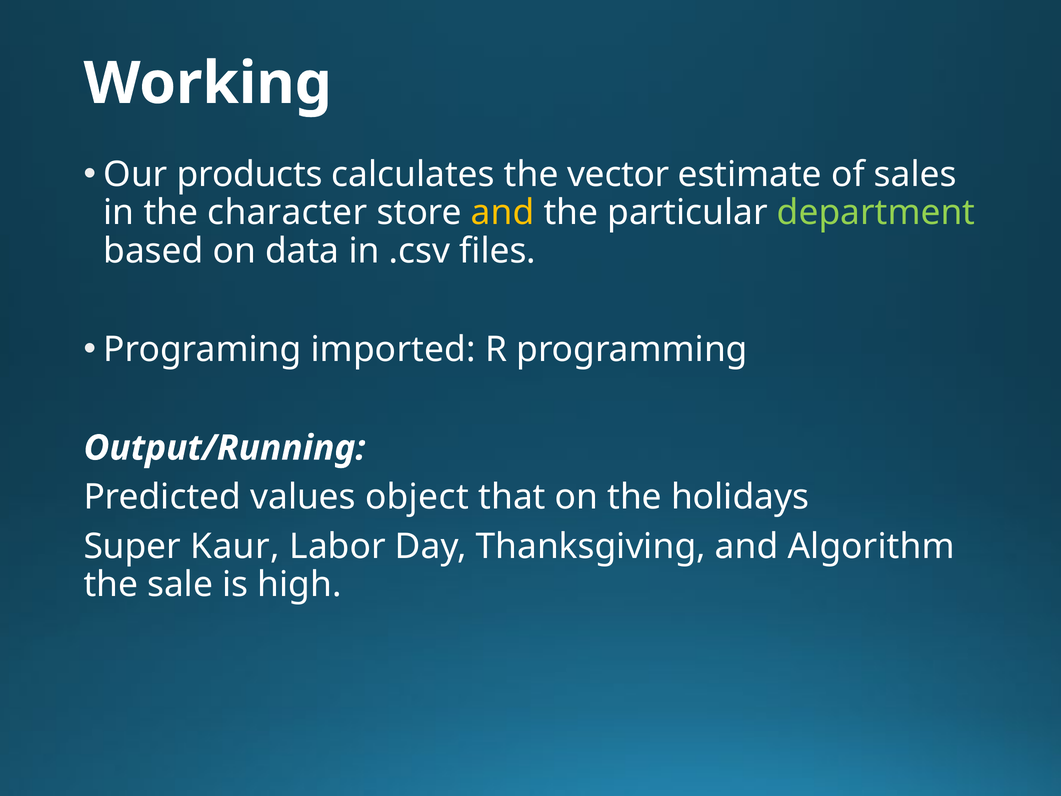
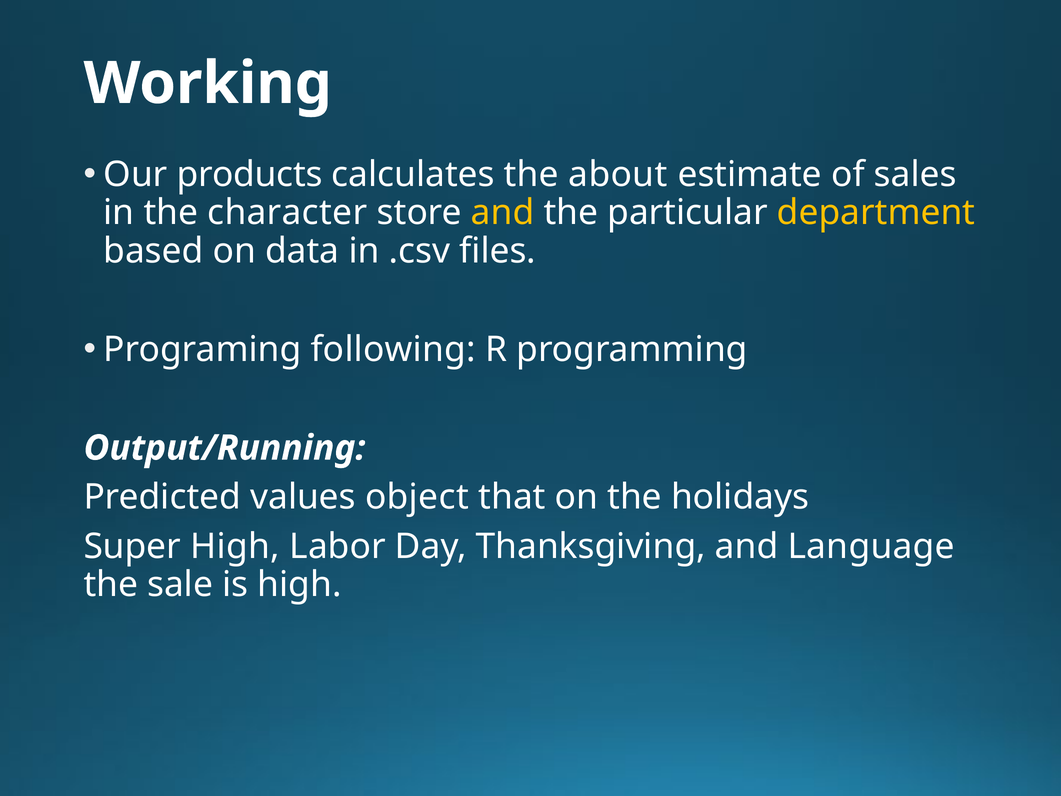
vector: vector -> about (618, 175)
department colour: light green -> yellow (876, 213)
imported: imported -> following (393, 349)
Super Kaur: Kaur -> High (235, 546)
Algorithm: Algorithm -> Language (871, 546)
